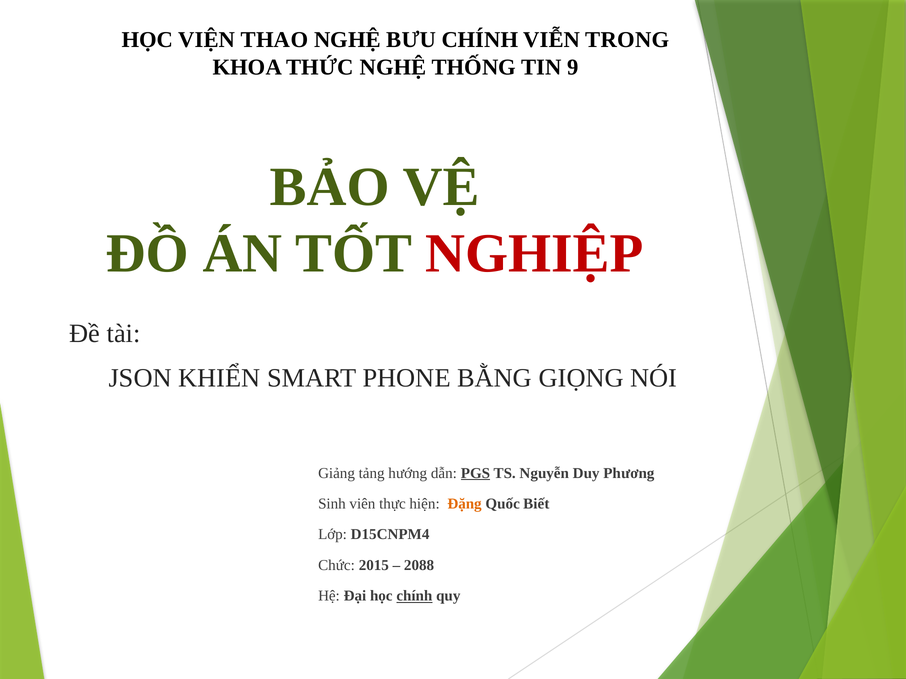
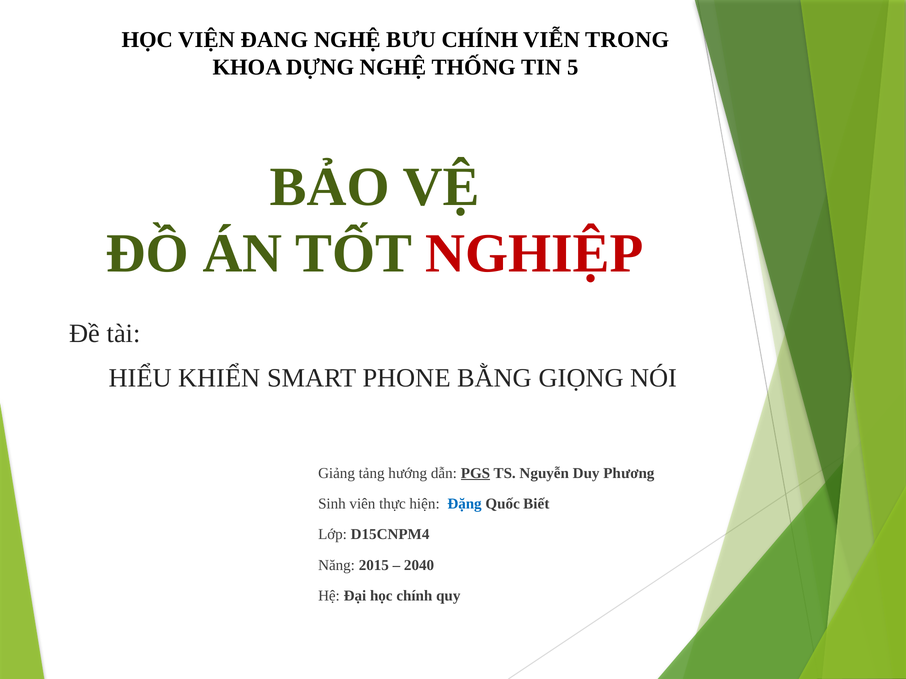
THAO: THAO -> ĐANG (274, 40)
THỨC: THỨC -> DỰNG (320, 67)
9: 9 -> 5 (573, 67)
JSON: JSON -> HIỂU (140, 378)
Đặng colour: orange -> blue (465, 504)
Chức: Chức -> Năng (337, 566)
2088: 2088 -> 2040 (419, 566)
chính underline: present -> none (414, 596)
